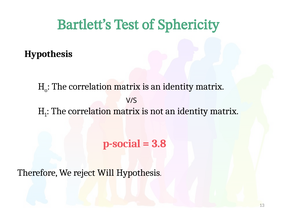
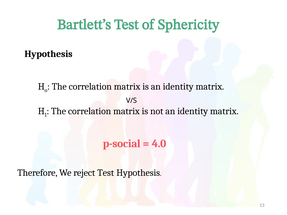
3.8: 3.8 -> 4.0 (159, 144)
reject Will: Will -> Test (106, 173)
